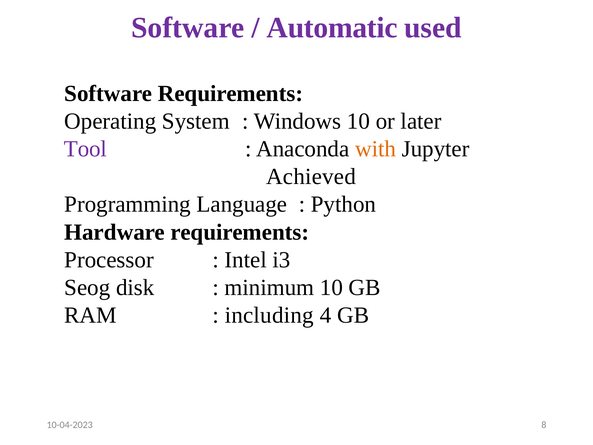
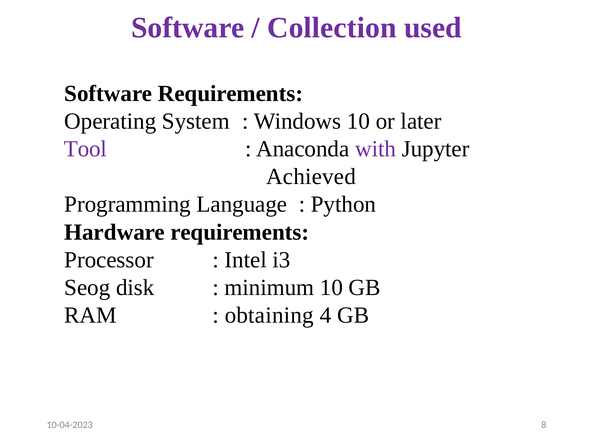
Automatic: Automatic -> Collection (332, 28)
with colour: orange -> purple (376, 149)
including: including -> obtaining (269, 315)
